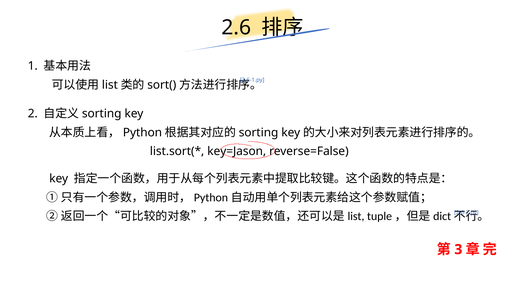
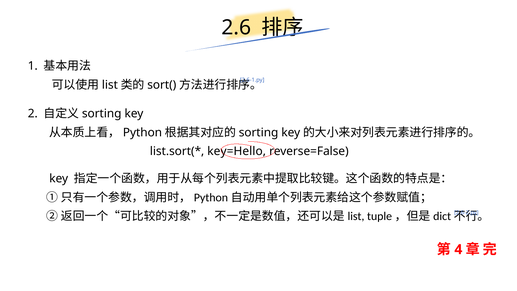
key=Jason: key=Jason -> key=Hello (237, 151)
3: 3 -> 4 (458, 249)
